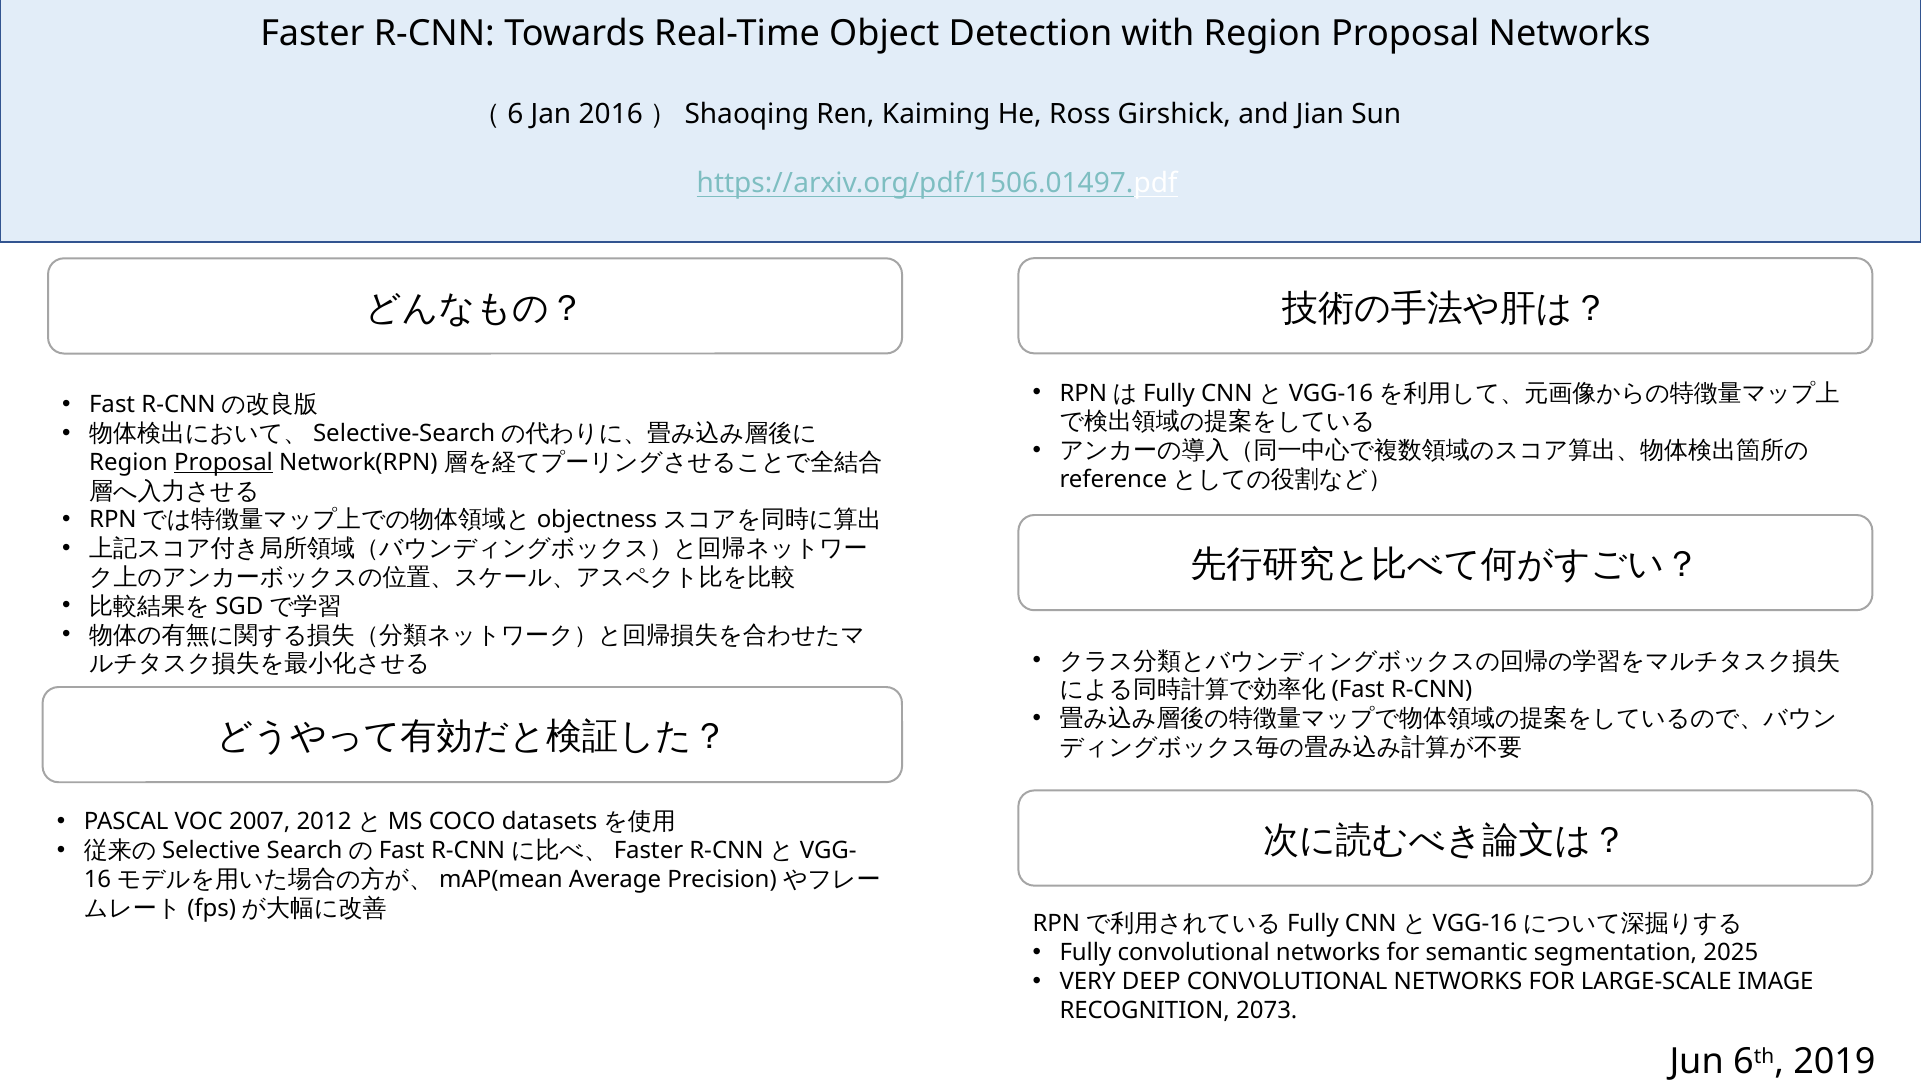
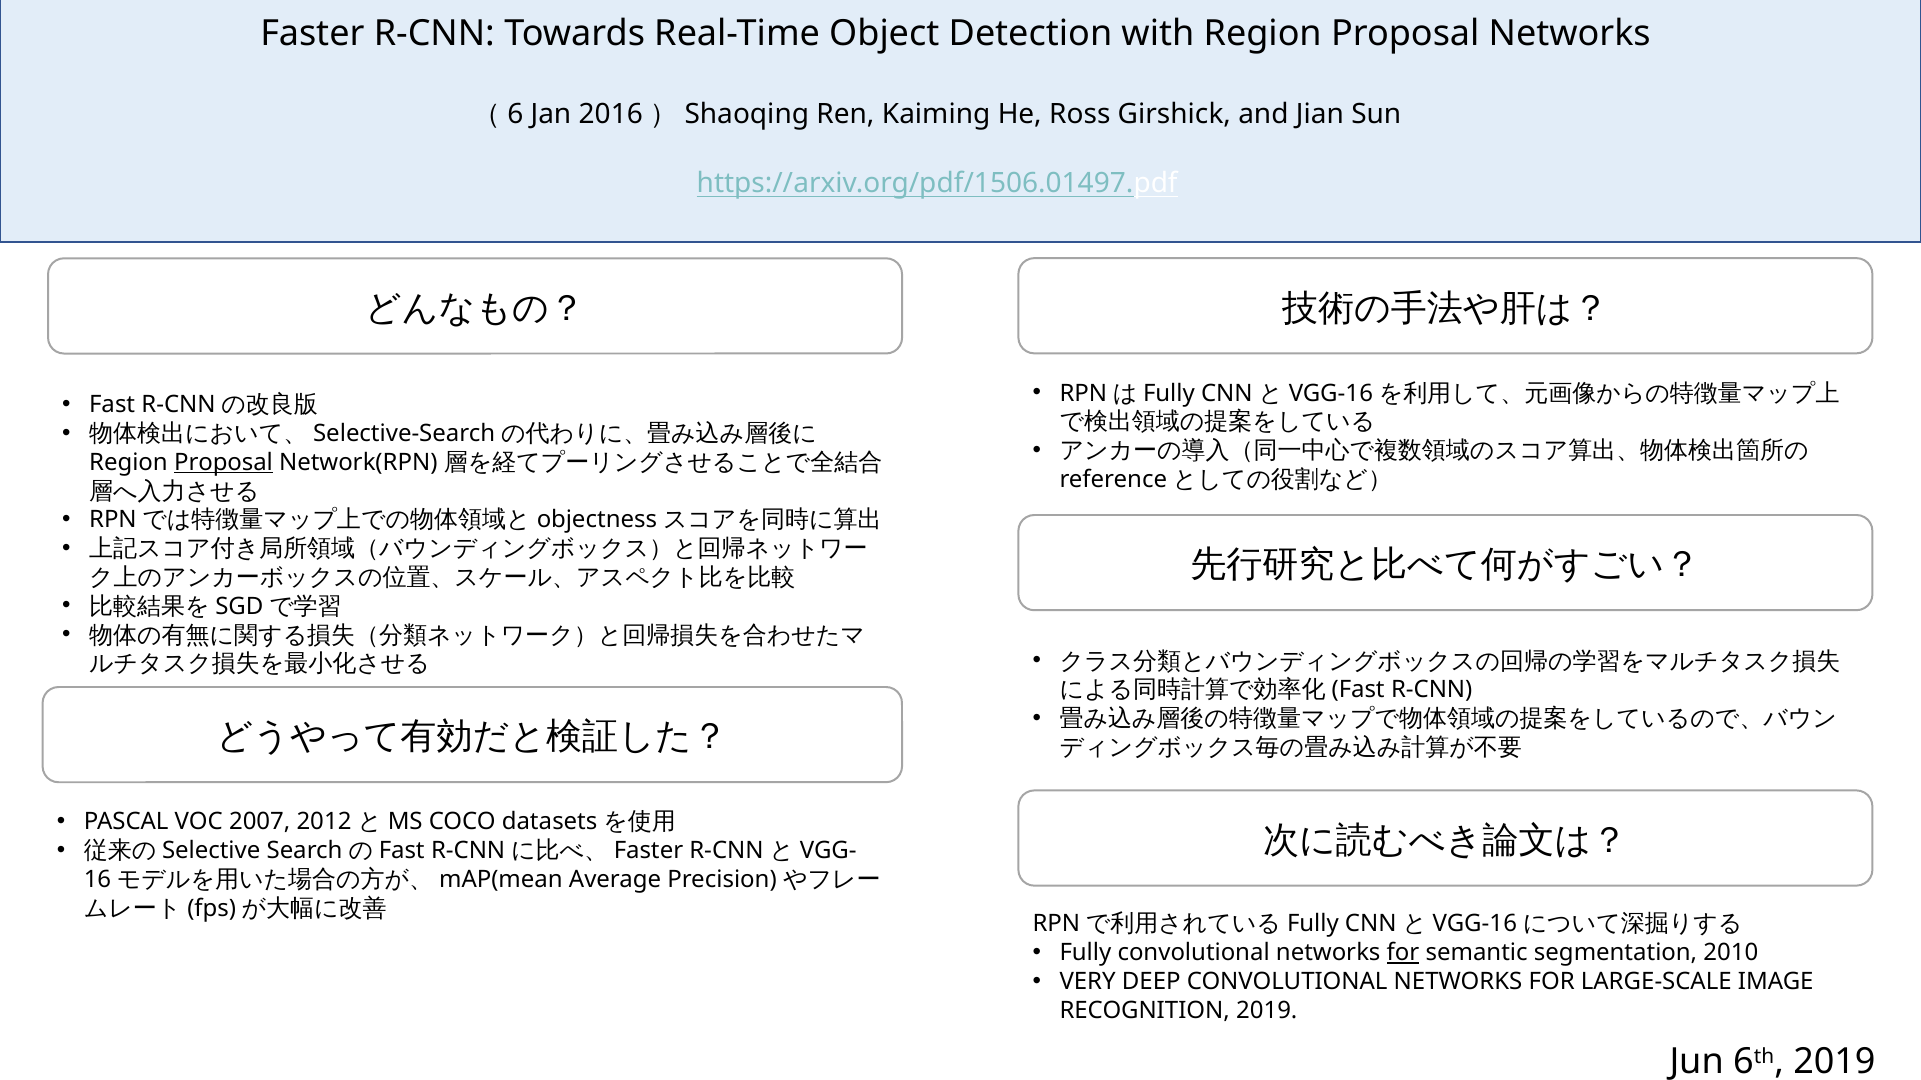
for underline: none -> present (1403, 953)
2025: 2025 -> 2010 (1731, 953)
RECOGNITION 2073: 2073 -> 2019 (1267, 1011)
